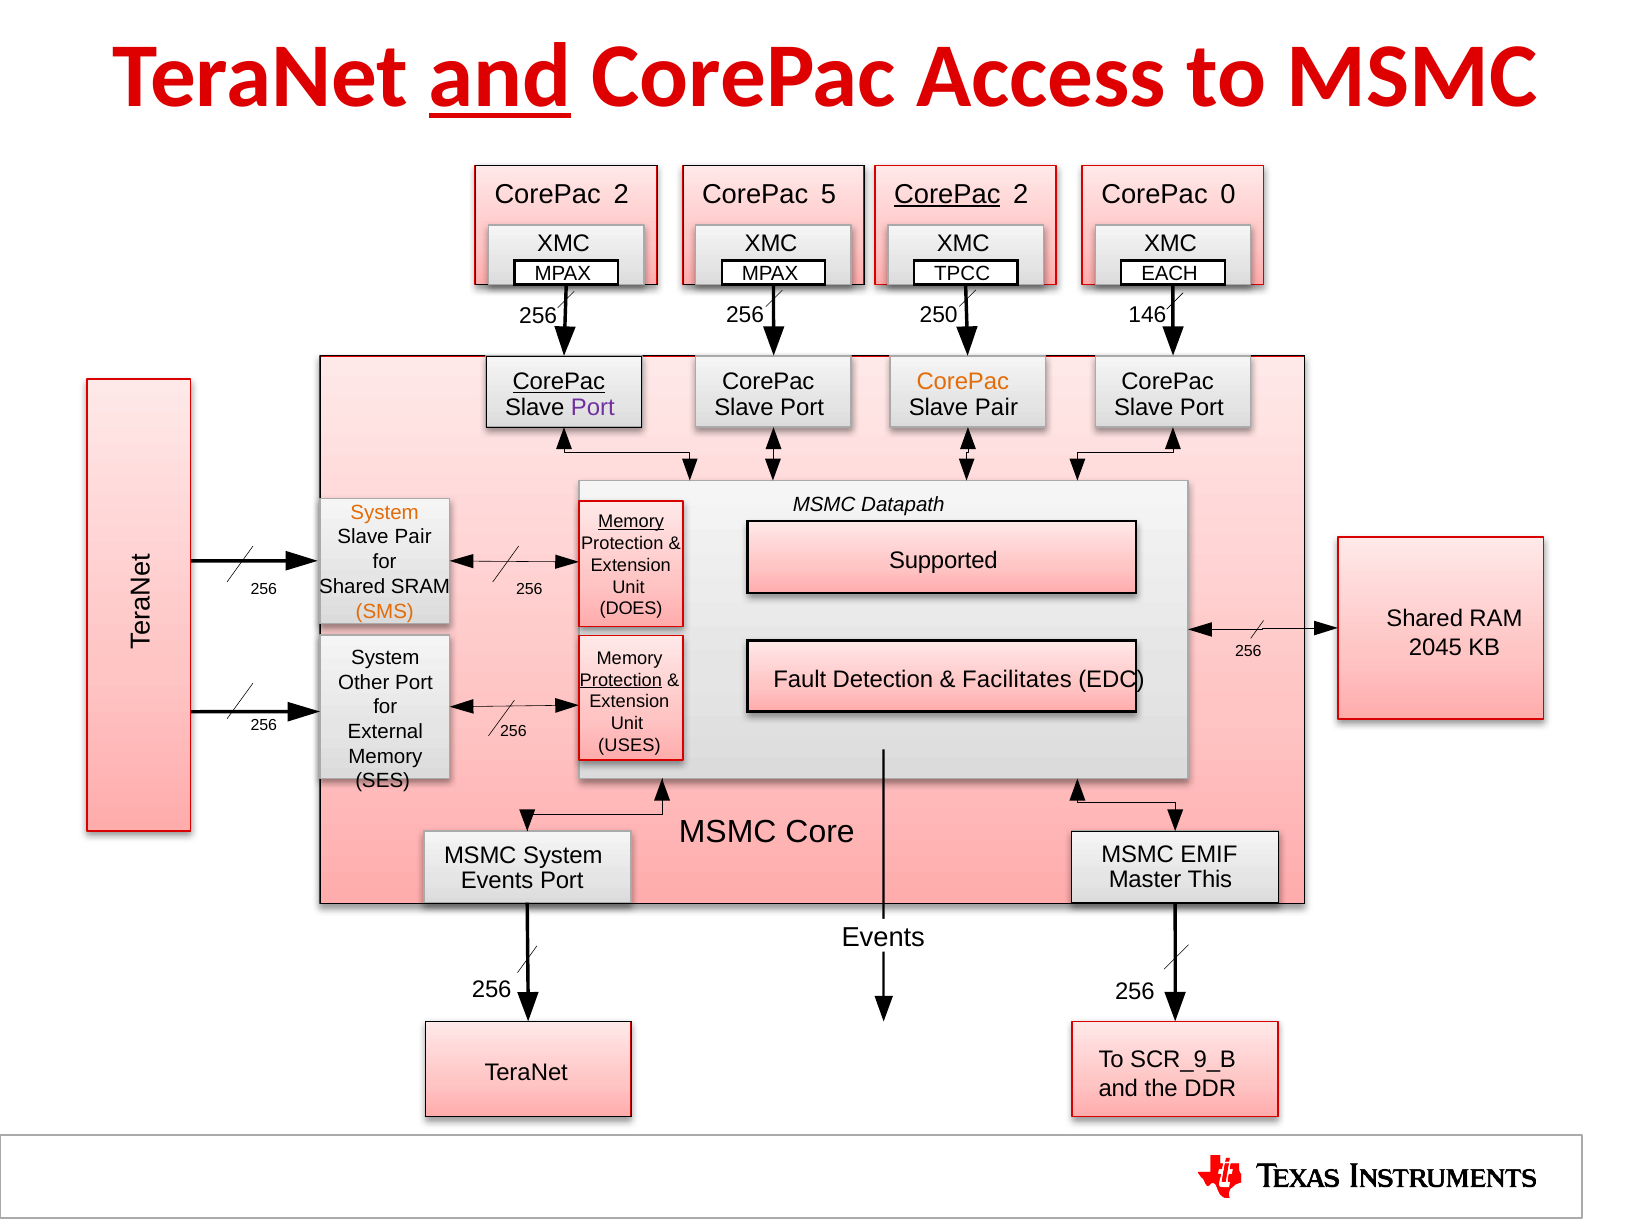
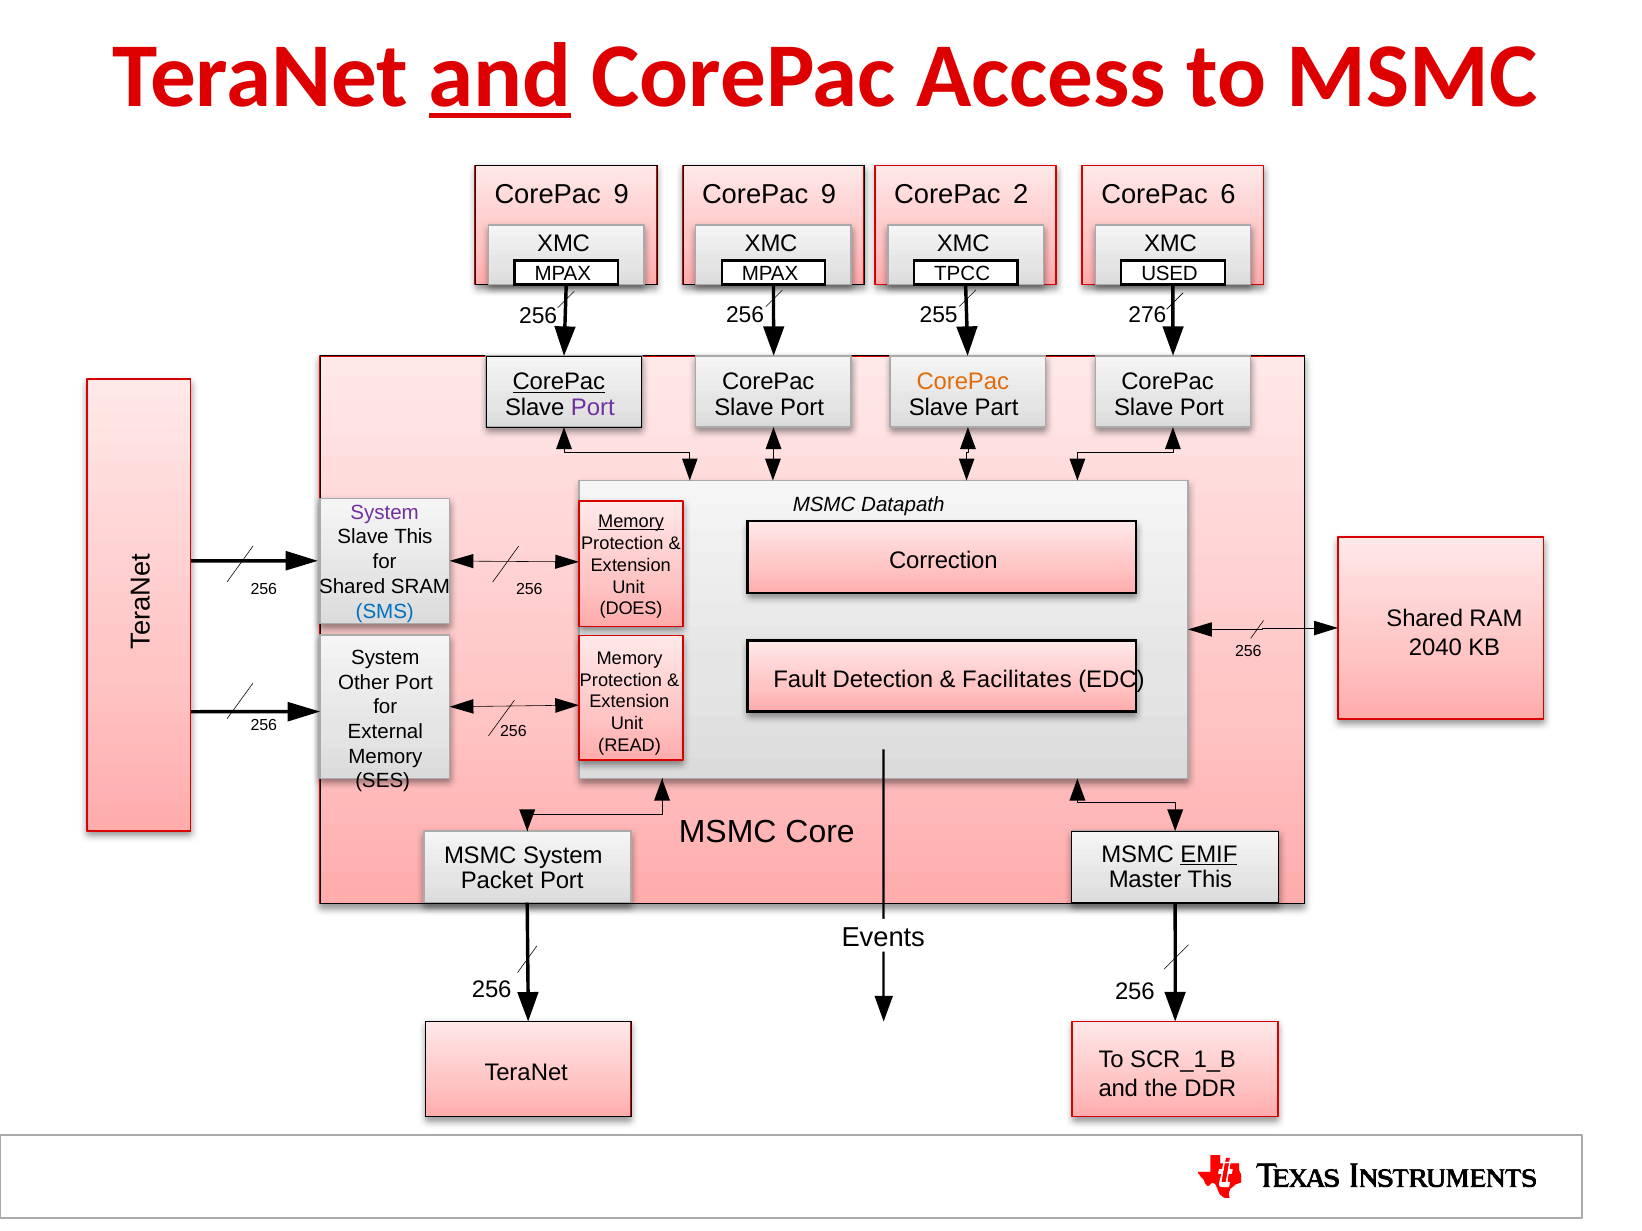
2: 2 -> 9 (621, 195)
5: 5 -> 9 (829, 195)
CorePac underline: present -> none (947, 195)
0: 0 -> 6 (1228, 195)
EACH: EACH -> USED (1170, 274)
250: 250 -> 255 (939, 315)
146: 146 -> 276 (1147, 315)
Pair: Pair -> Part (997, 408)
System colour: orange -> purple (385, 513)
Pair: Pair -> This (413, 537)
Supported: Supported -> Correction (943, 561)
SMS colour: orange -> blue (385, 611)
2045: 2045 -> 2040 (1435, 647)
Protection underline: present -> none (621, 680)
USES: USES -> READ (630, 746)
EMIF underline: none -> present (1209, 855)
Events: Events -> Packet (497, 881)
SCR_9_B: SCR_9_B -> SCR_1_B (1183, 1060)
